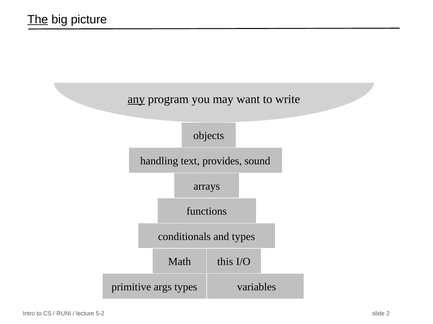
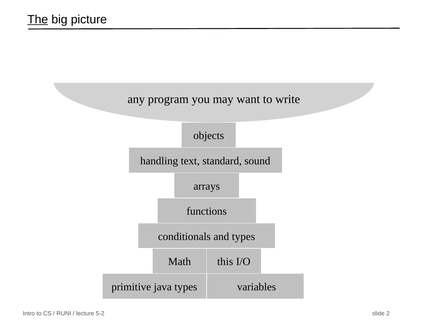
any underline: present -> none (136, 99)
provides: provides -> standard (222, 161)
args: args -> java (163, 288)
